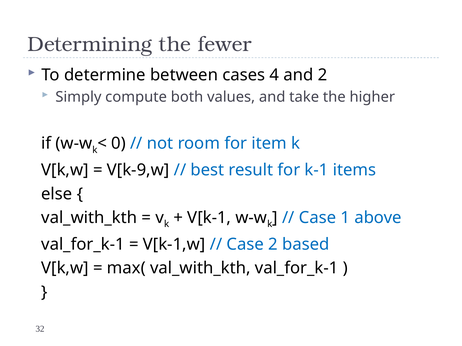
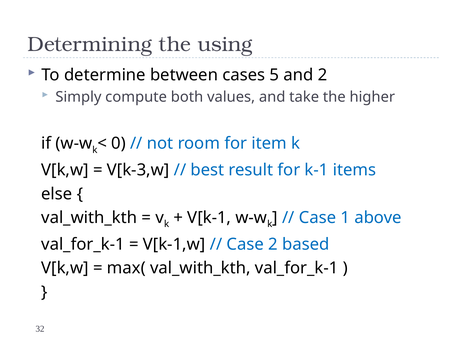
fewer: fewer -> using (225, 45)
4: 4 -> 5 (274, 75)
V[k-9,w: V[k-9,w -> V[k-3,w (138, 170)
